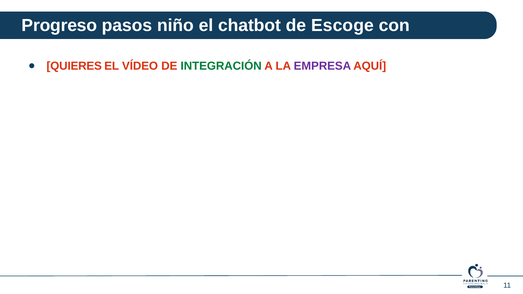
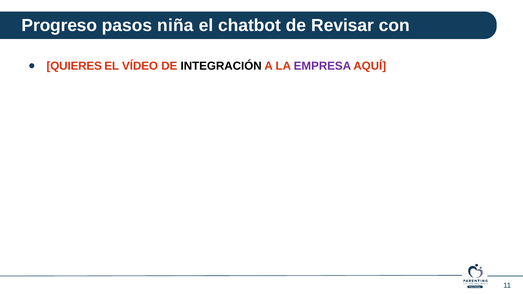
niño: niño -> niña (175, 26)
Escoge: Escoge -> Revisar (343, 26)
INTEGRACIÓN colour: green -> black (221, 66)
